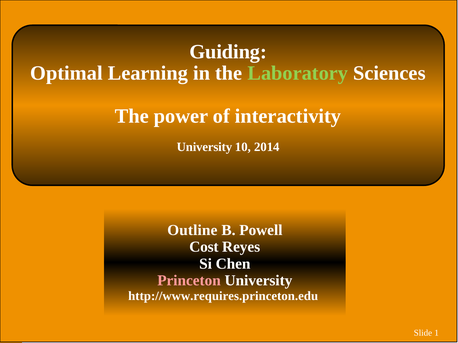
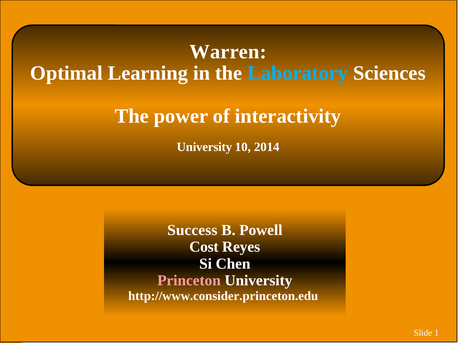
Guiding: Guiding -> Warren (228, 52)
Laboratory colour: light green -> light blue (298, 73)
Outline: Outline -> Success (192, 230)
http://www.requires.princeton.edu: http://www.requires.princeton.edu -> http://www.consider.princeton.edu (223, 296)
